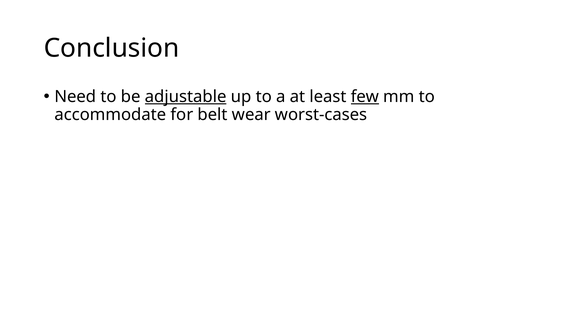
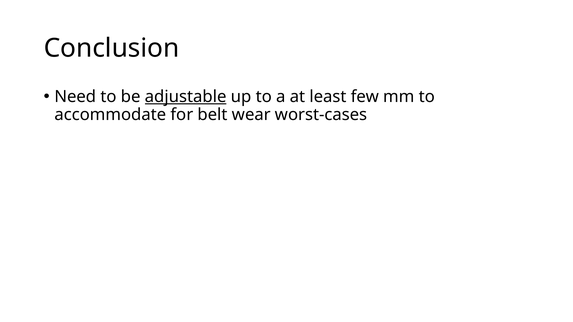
few underline: present -> none (365, 97)
